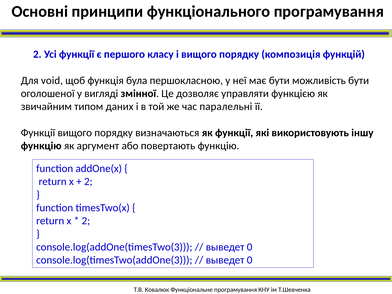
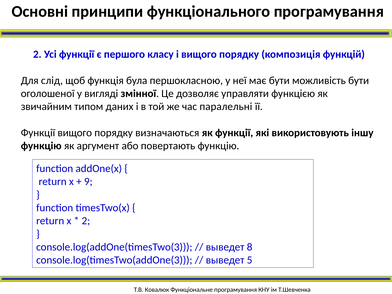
void: void -> слід (52, 80)
2: 2 -> 9 (88, 182)
0: 0 -> 8 (250, 247)
0: 0 -> 5 (250, 260)
